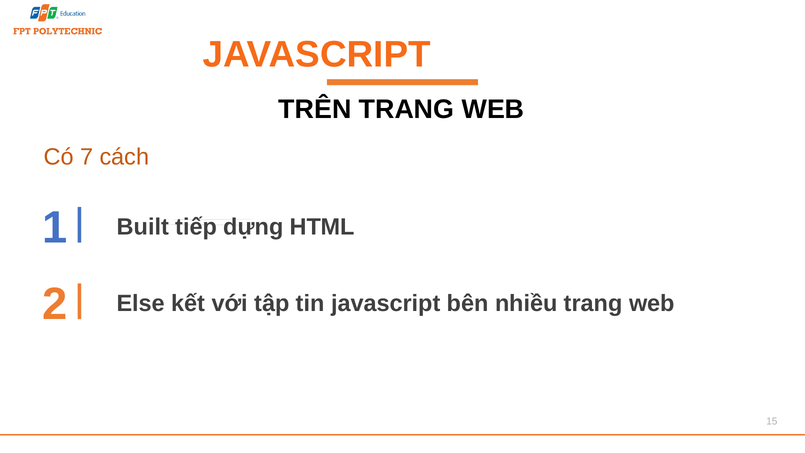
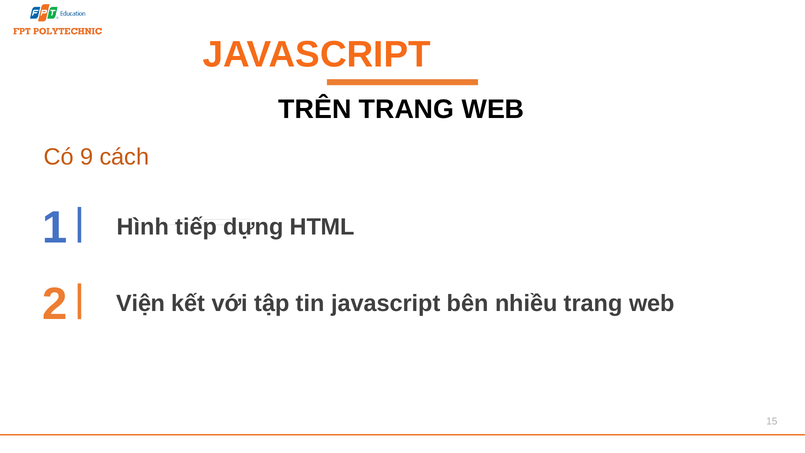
7: 7 -> 9 (87, 157)
Built: Built -> Hình (143, 227)
Else: Else -> Viện (141, 303)
